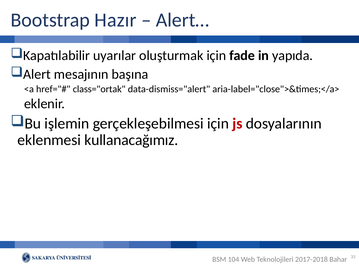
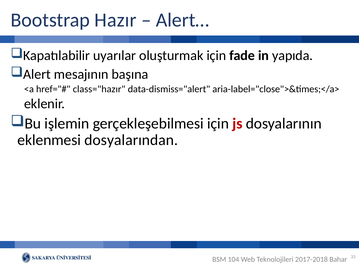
class="ortak: class="ortak -> class="hazır (99, 89)
kullanacağımız: kullanacağımız -> dosyalarından (131, 140)
